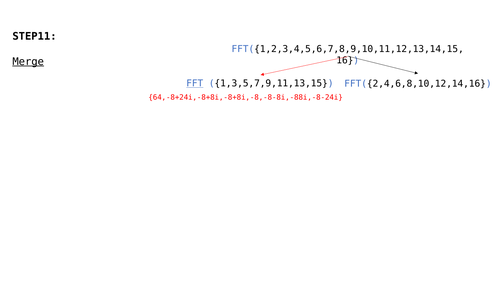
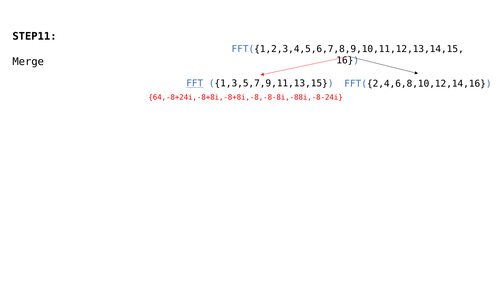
Merge underline: present -> none (28, 61)
